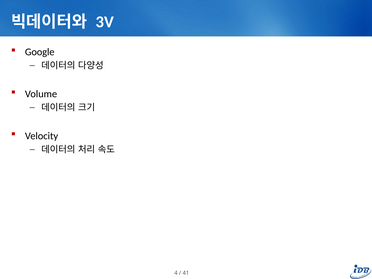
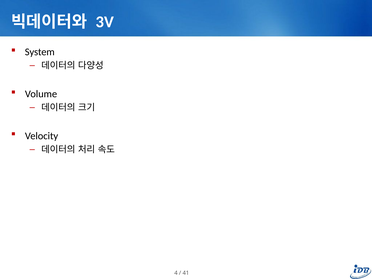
Google: Google -> System (40, 52)
